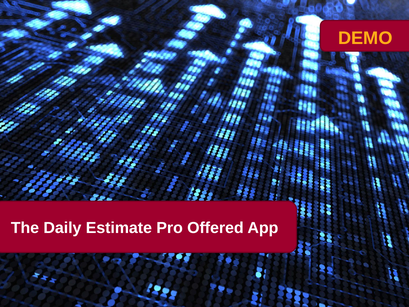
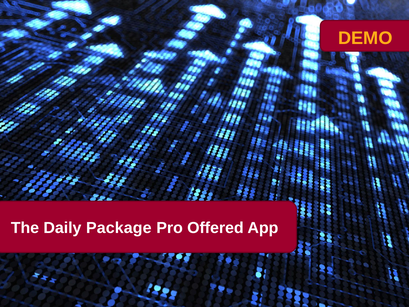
Estimate: Estimate -> Package (119, 228)
